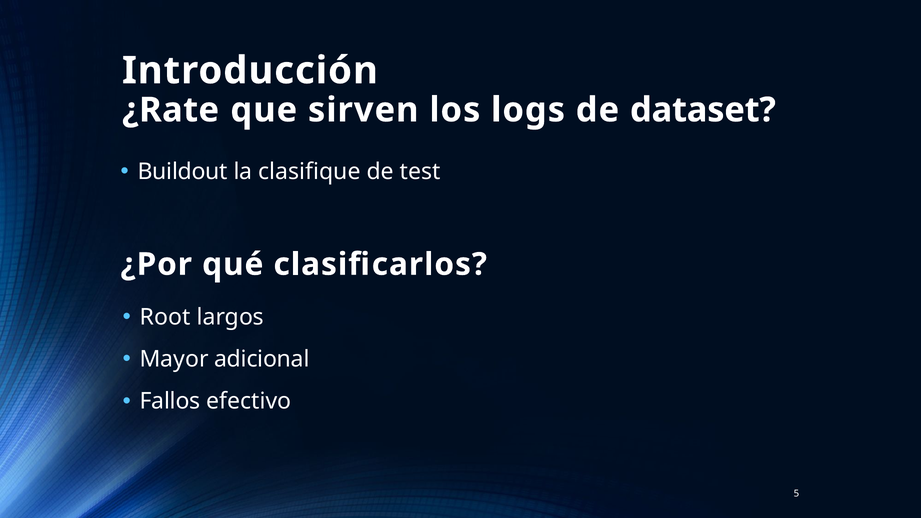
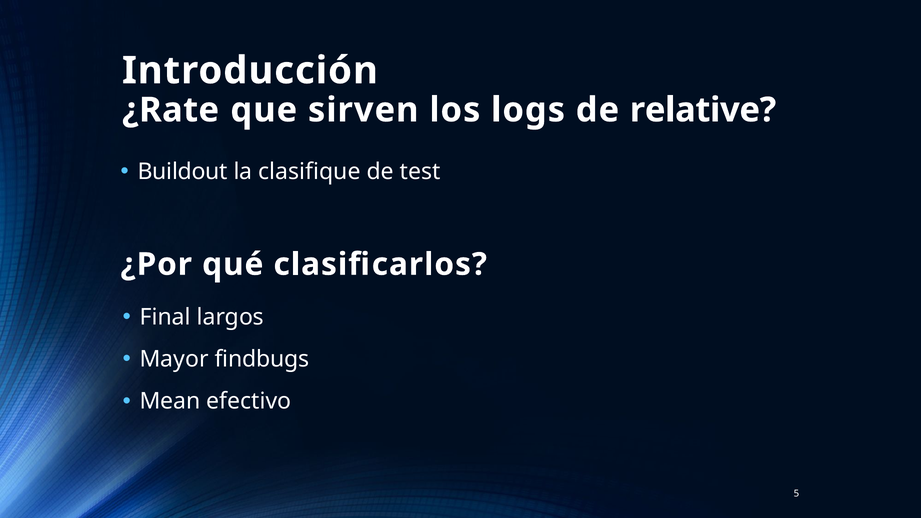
dataset: dataset -> relative (703, 110)
Root: Root -> Final (165, 317)
adicional: adicional -> findbugs (262, 359)
Fallos: Fallos -> Mean (170, 402)
